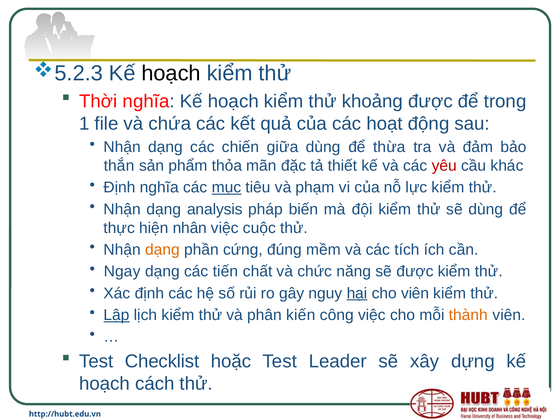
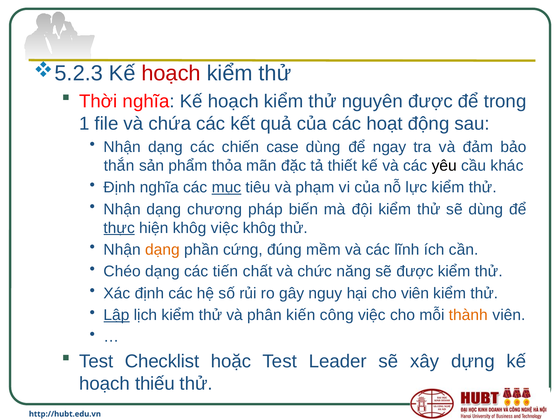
hoạch colour: black -> red (171, 73)
khoảng: khoảng -> nguyên (372, 101)
giữa: giữa -> case (283, 147)
thừa: thừa -> ngay (390, 147)
yêu colour: red -> black (444, 166)
analysis: analysis -> chương (215, 209)
thực underline: none -> present (119, 228)
hiện nhân: nhân -> khôg (190, 228)
việc cuộc: cuộc -> khôg (259, 228)
tích: tích -> lĩnh (407, 250)
Ngay: Ngay -> Chéo (122, 271)
hại underline: present -> none (357, 293)
cách: cách -> thiếu (155, 384)
